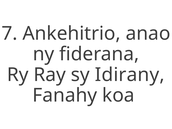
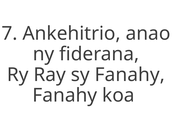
sy Idirany: Idirany -> Fanahy (130, 75)
